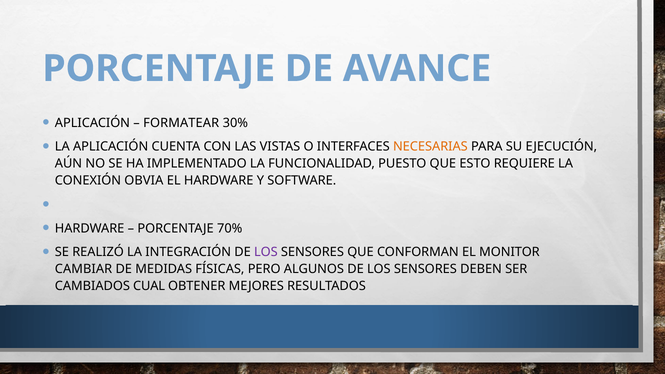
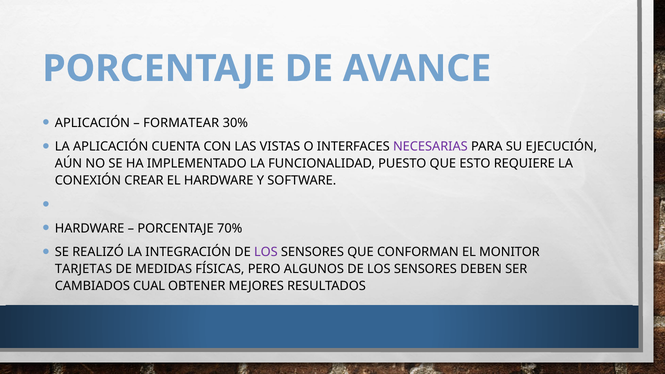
NECESARIAS colour: orange -> purple (430, 147)
OBVIA: OBVIA -> CREAR (144, 181)
CAMBIAR: CAMBIAR -> TARJETAS (83, 269)
